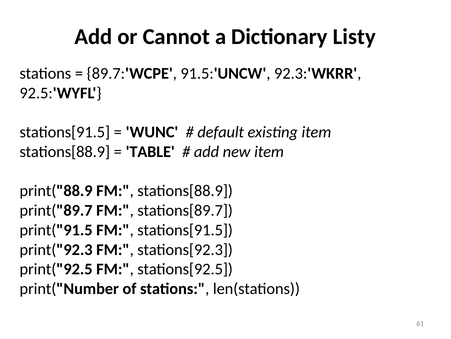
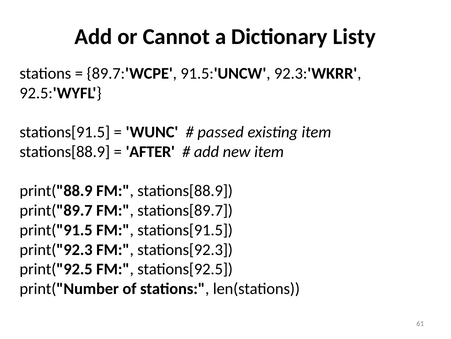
default: default -> passed (221, 132)
TABLE: TABLE -> AFTER (150, 151)
